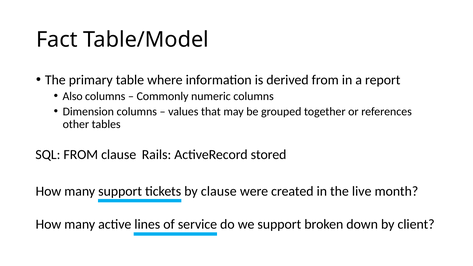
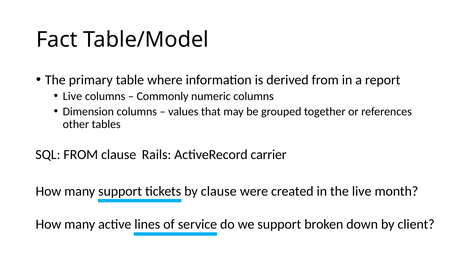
Also: Also -> Live (72, 96)
stored: stored -> carrier (269, 155)
